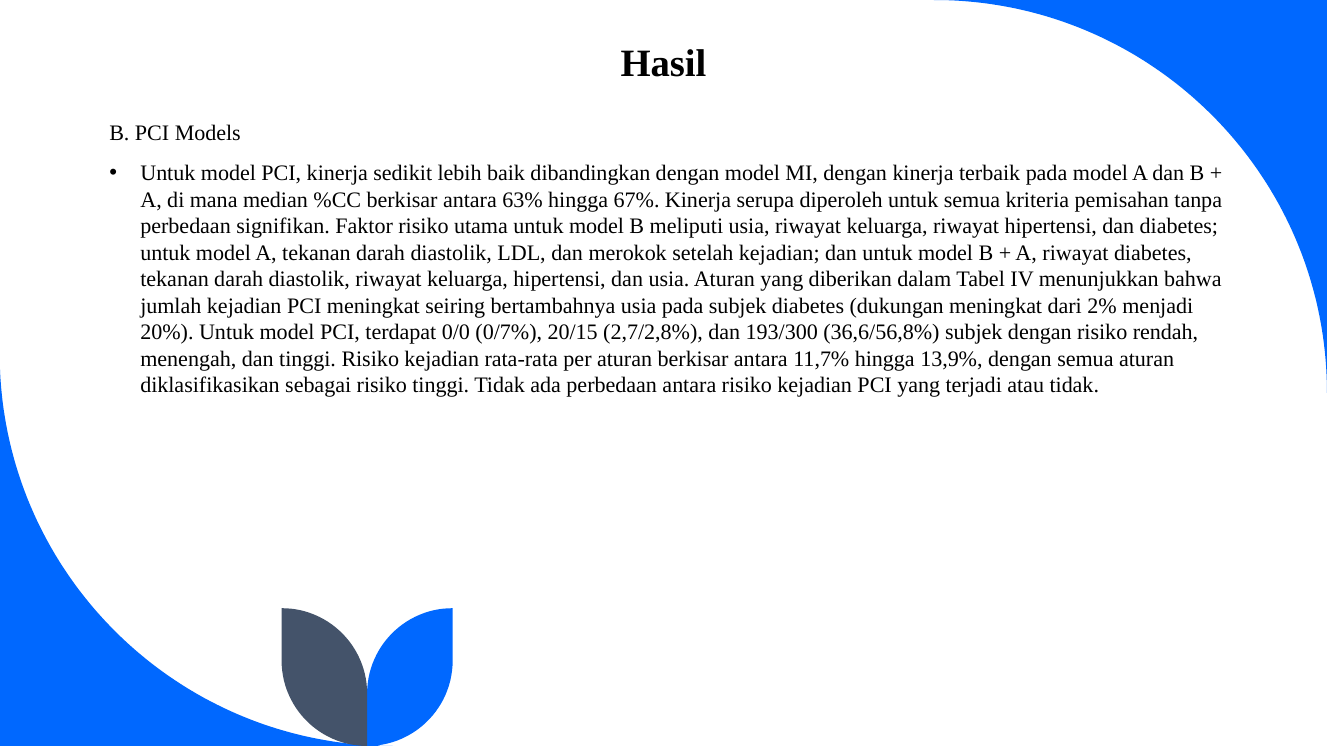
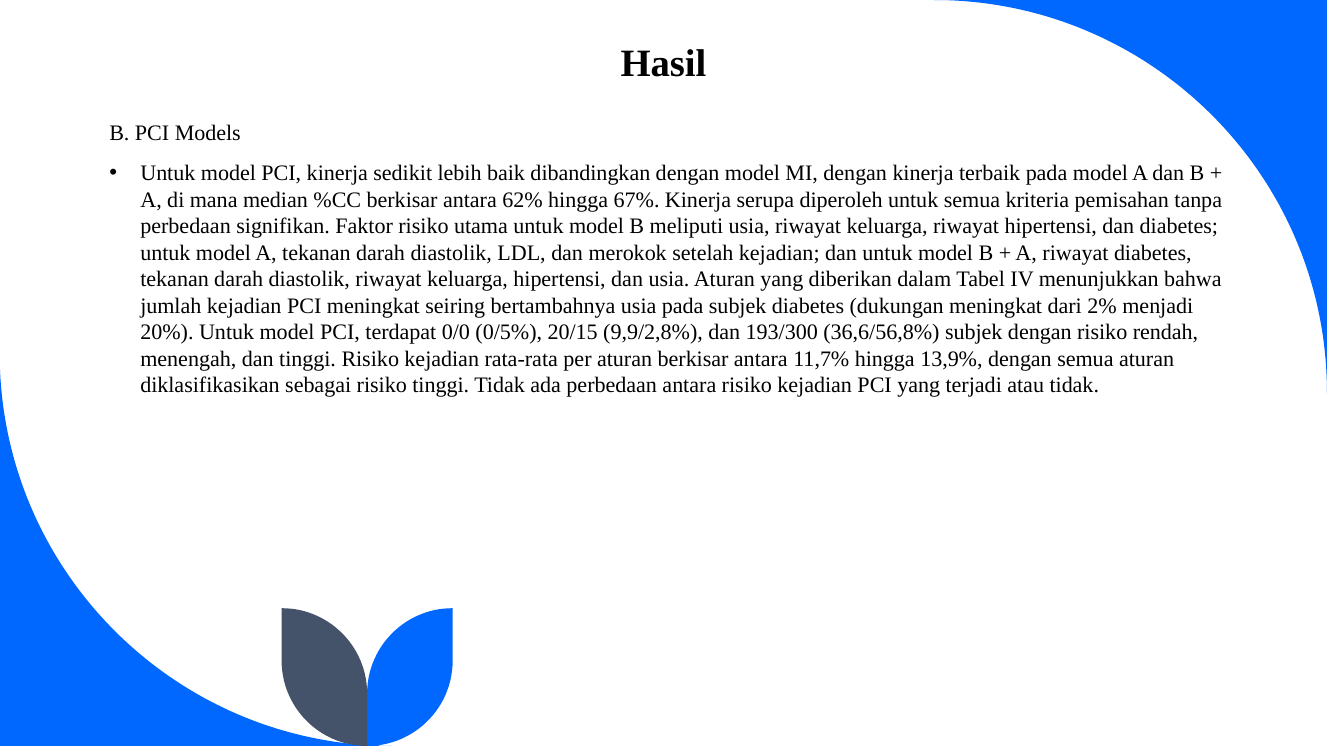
63%: 63% -> 62% (523, 200)
0/7%: 0/7% -> 0/5% (509, 333)
2,7/2,8%: 2,7/2,8% -> 9,9/2,8% (653, 333)
